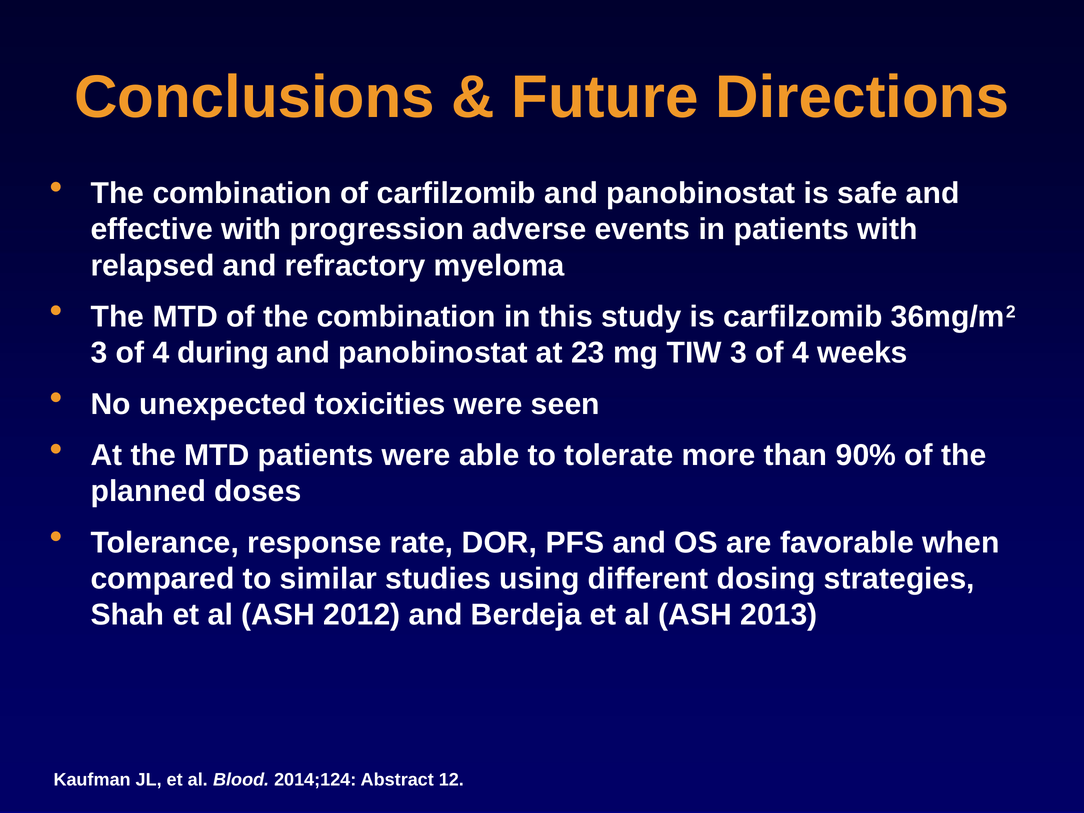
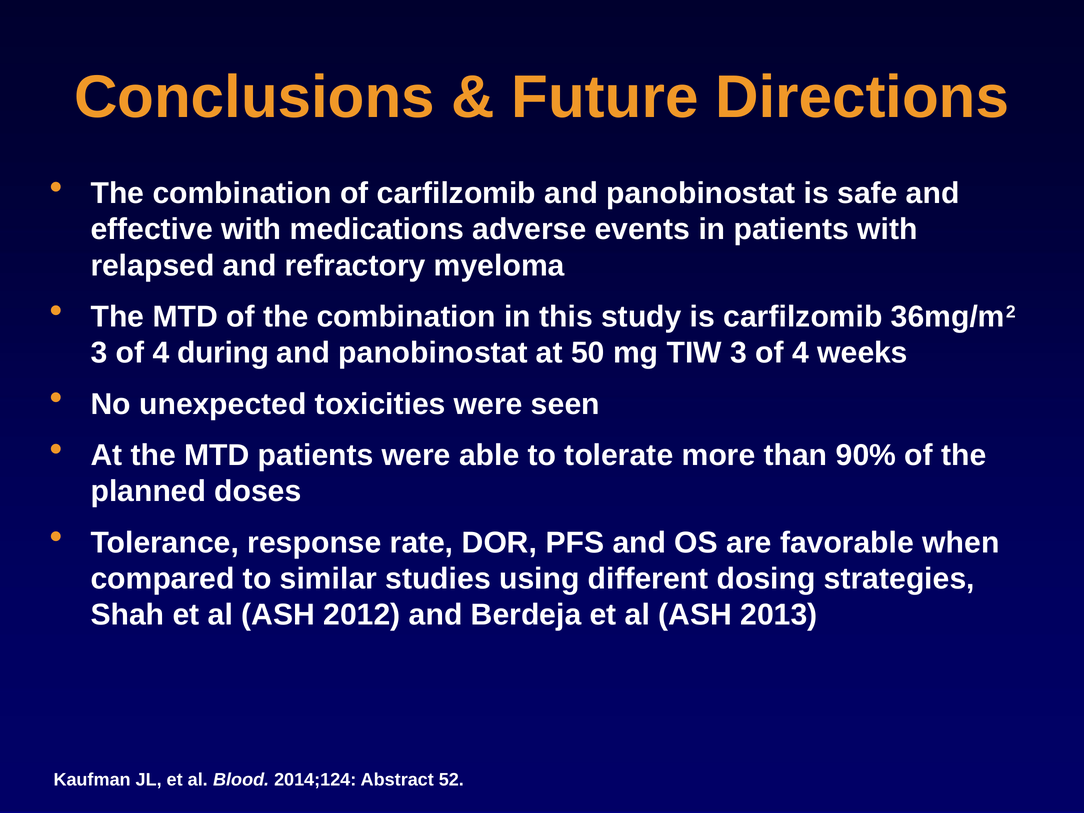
progression: progression -> medications (377, 229)
23: 23 -> 50 (588, 353)
12: 12 -> 52 (451, 780)
